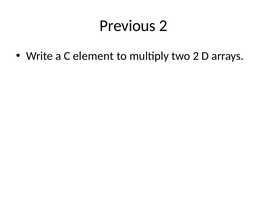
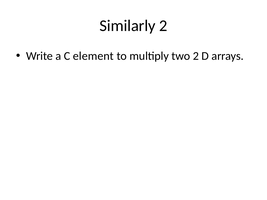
Previous: Previous -> Similarly (128, 26)
